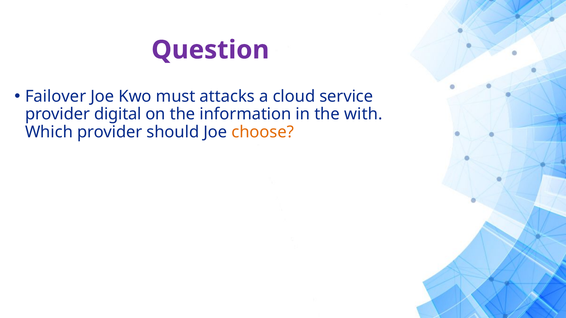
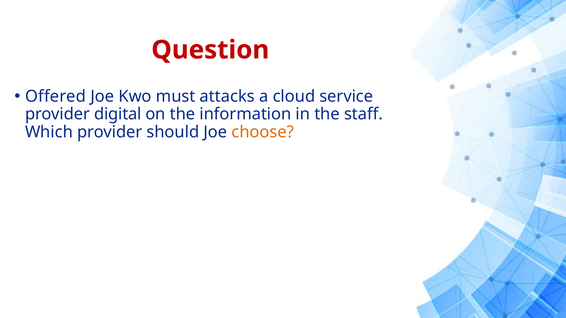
Question colour: purple -> red (210, 50)
Failover: Failover -> Offered (56, 96)
with: with -> staff (363, 114)
